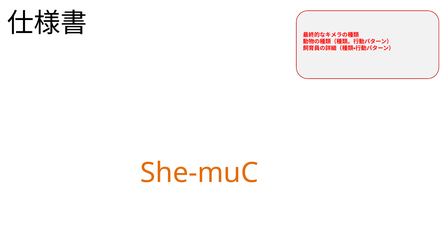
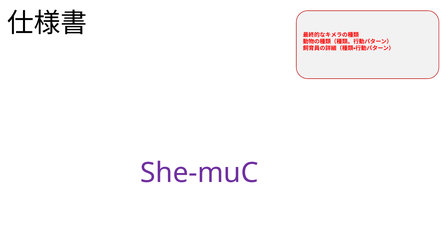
She-muC colour: orange -> purple (199, 173)
